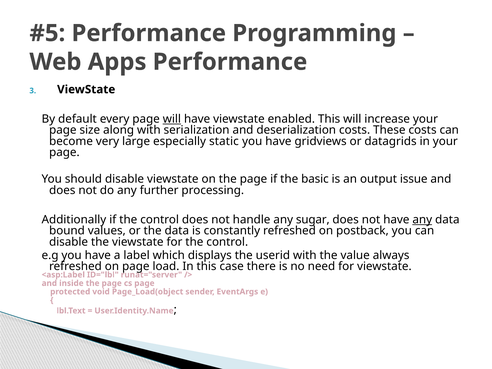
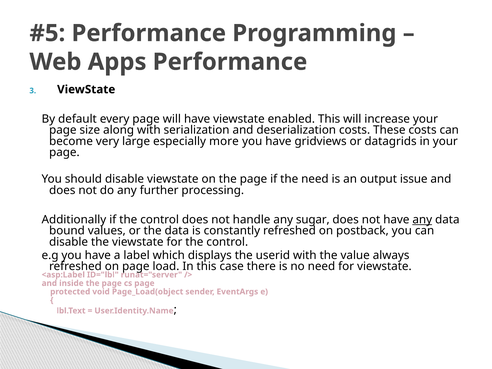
will underline: present -> none (172, 119)
static: static -> more (224, 141)
the basic: basic -> need (315, 179)
